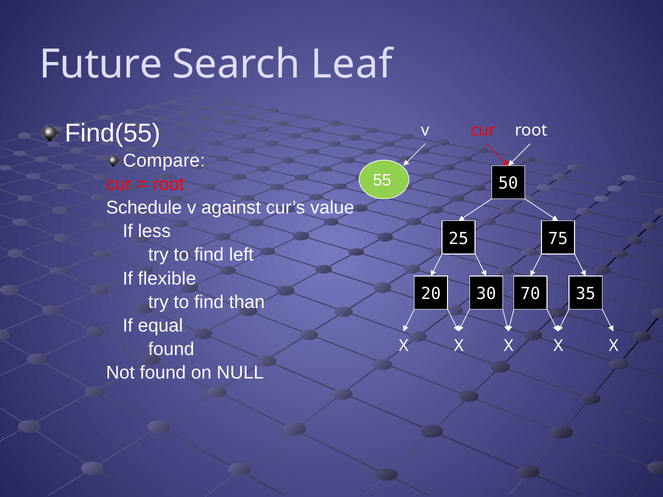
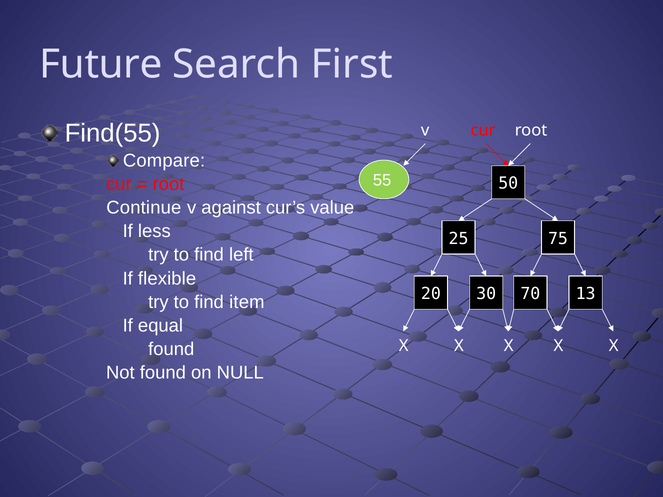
Leaf: Leaf -> First (352, 64)
Schedule: Schedule -> Continue (144, 208)
35: 35 -> 13 (586, 294)
than: than -> item (247, 302)
